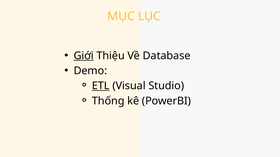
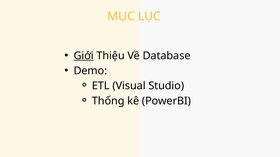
ETL underline: present -> none (101, 86)
